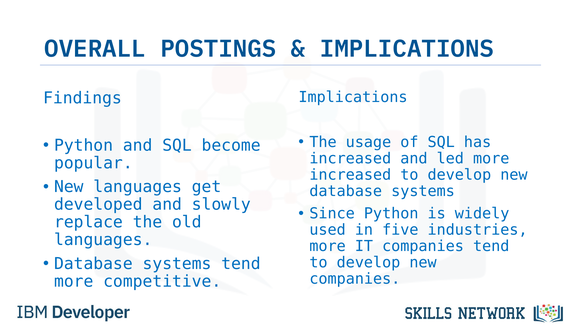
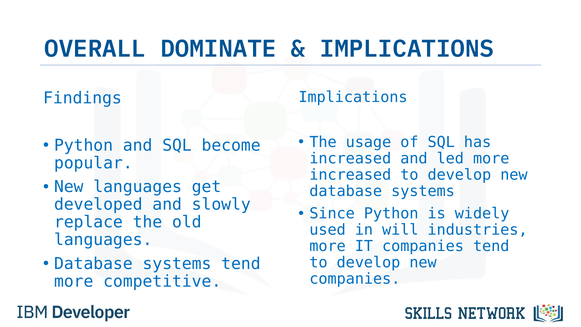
POSTINGS: POSTINGS -> DOMINATE (218, 49)
five: five -> will (400, 230)
